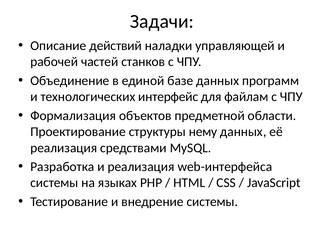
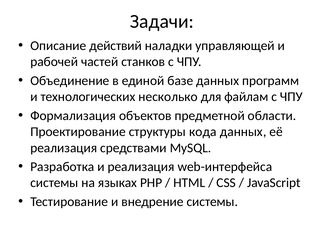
интерфейс: интерфейс -> несколько (168, 97)
нему: нему -> кода (203, 132)
